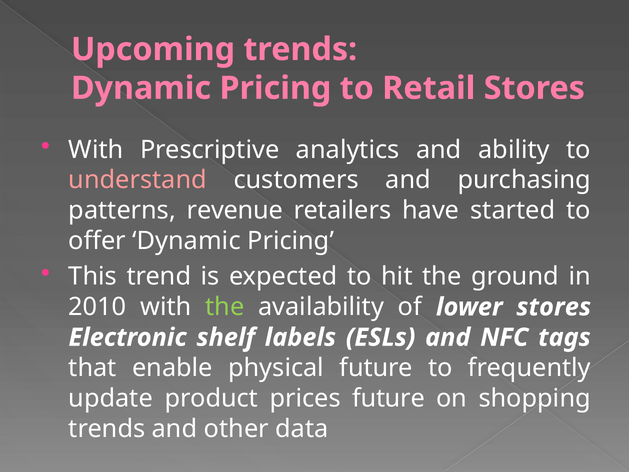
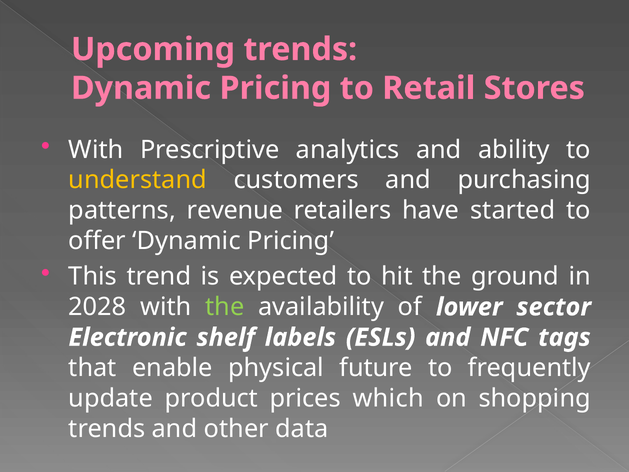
understand colour: pink -> yellow (138, 180)
2010: 2010 -> 2028 (97, 307)
lower stores: stores -> sector (554, 307)
prices future: future -> which (388, 398)
